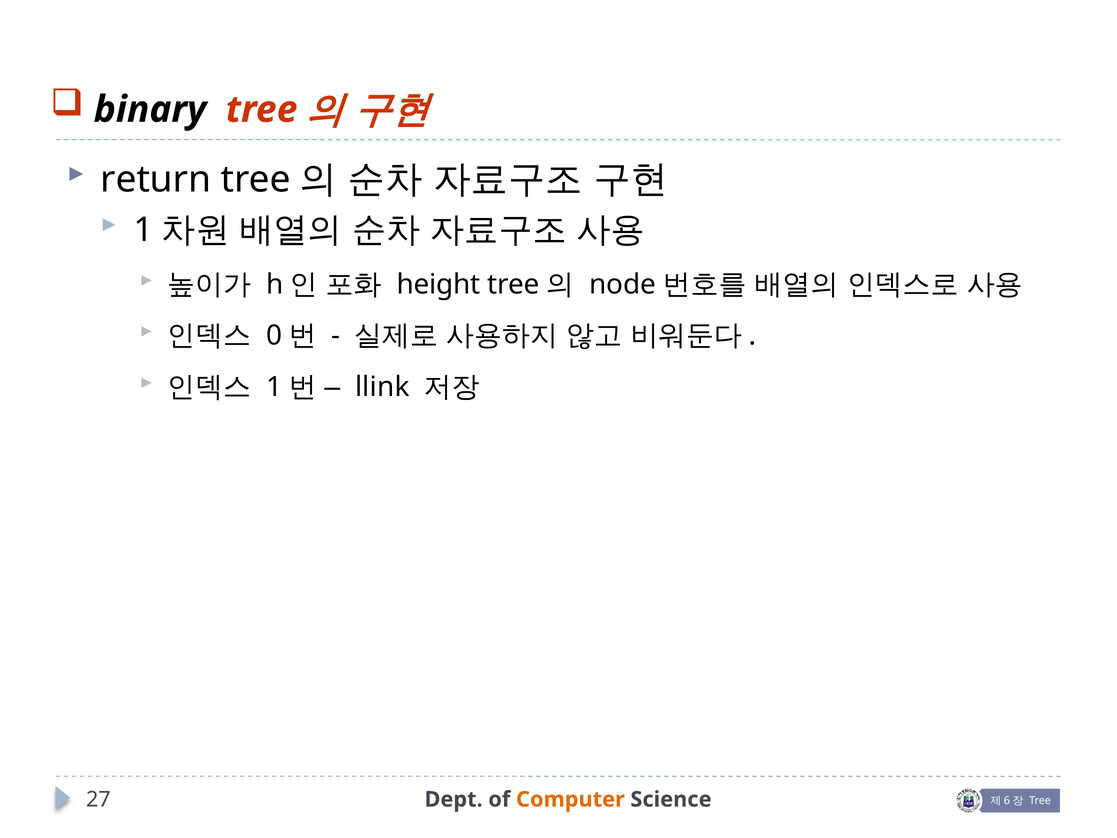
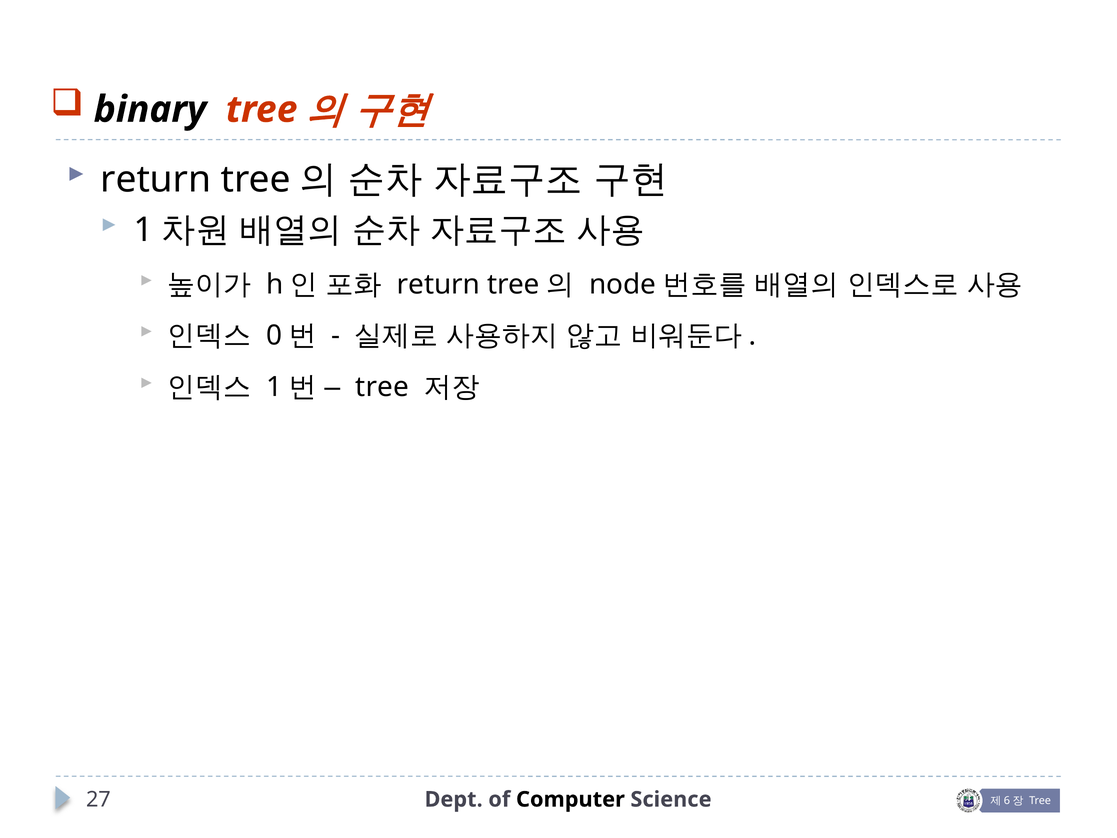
height: height -> return (438, 284)
llink: llink -> tree (382, 387)
Computer colour: orange -> black (570, 799)
